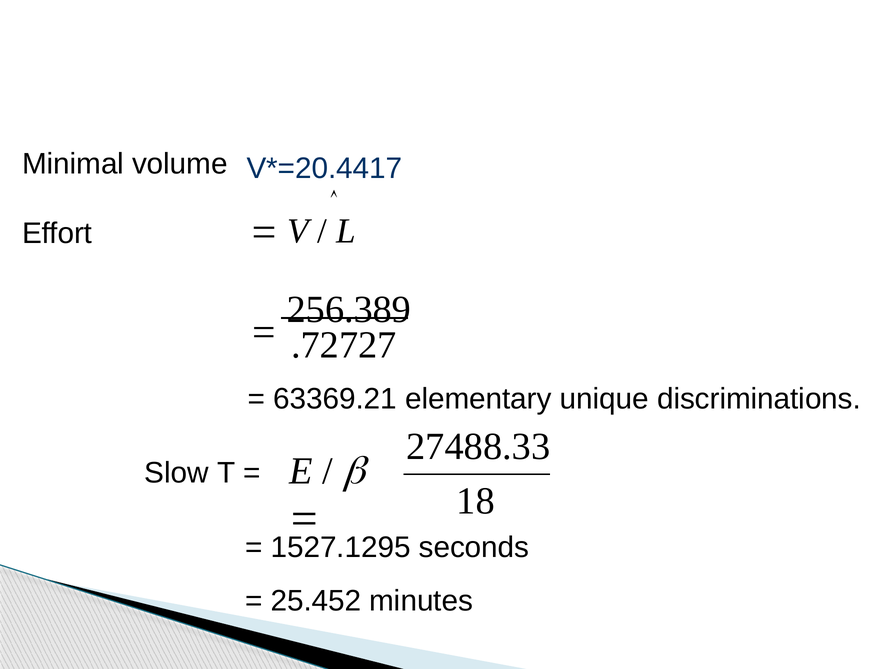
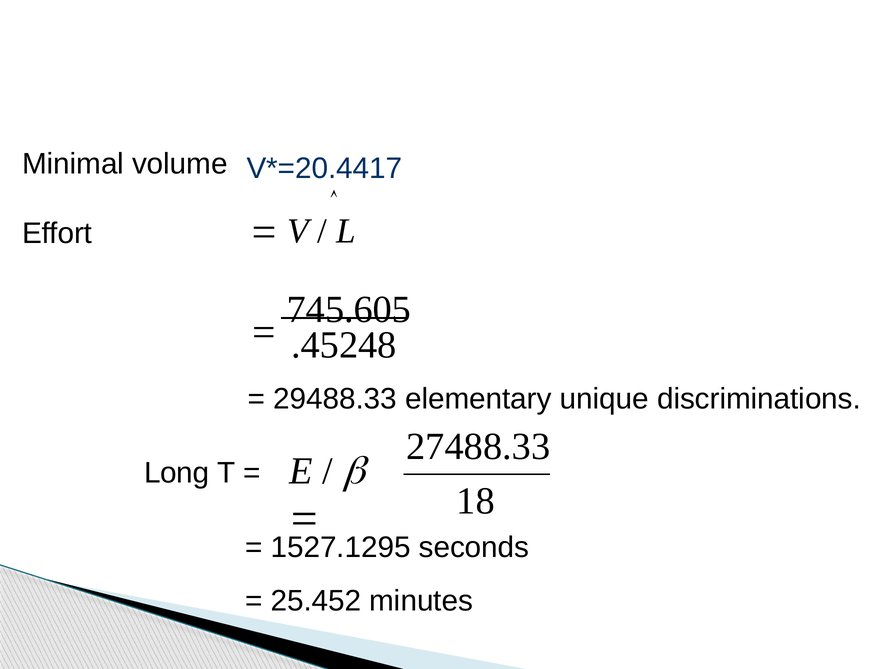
256.389: 256.389 -> 745.605 (349, 310)
.72727: .72727 -> .45248 (344, 345)
63369.21: 63369.21 -> 29488.33 (335, 399)
Slow: Slow -> Long (177, 473)
